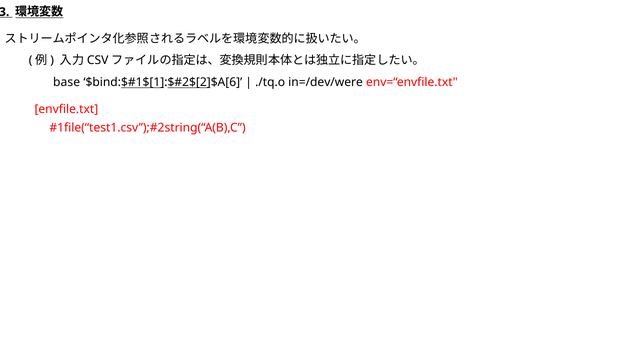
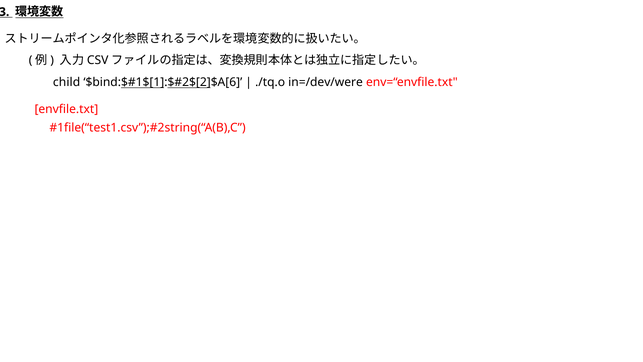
base: base -> child (67, 82)
